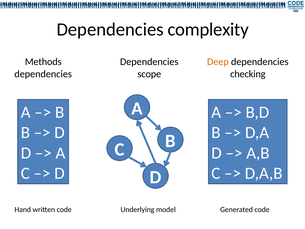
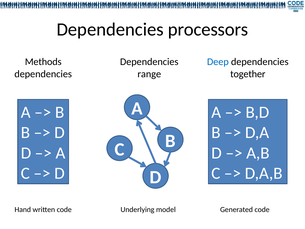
complexity: complexity -> processors (208, 30)
Deep colour: orange -> blue (218, 62)
scope: scope -> range (149, 74)
checking: checking -> together (248, 74)
